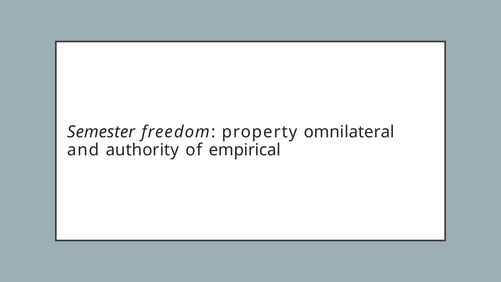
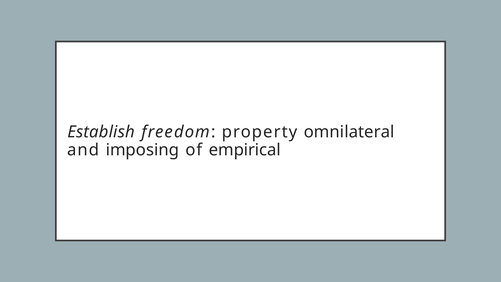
Semester: Semester -> Establish (101, 132)
authority: authority -> imposing (142, 150)
